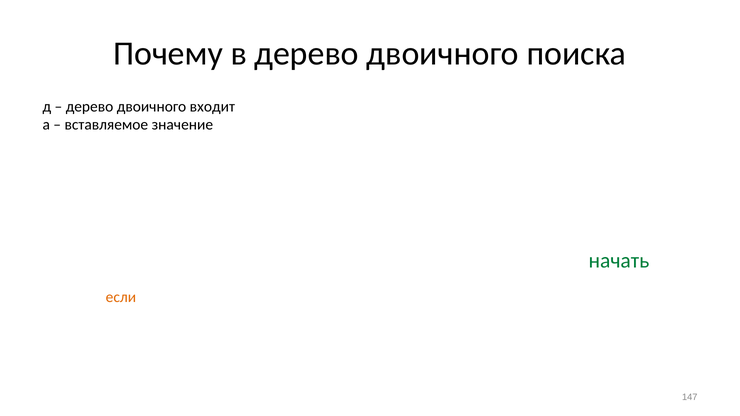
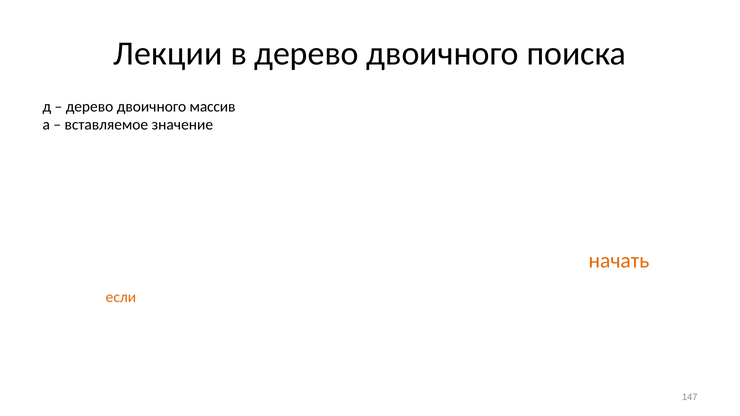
Почему: Почему -> Лекции (168, 54)
входит: входит -> массив (213, 107)
начать colour: green -> orange (619, 261)
